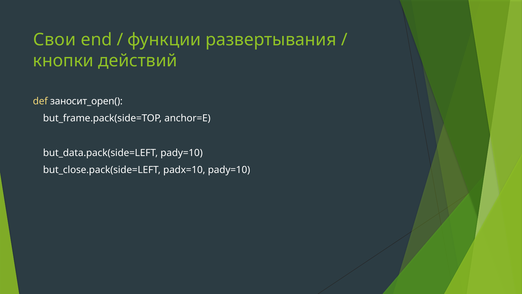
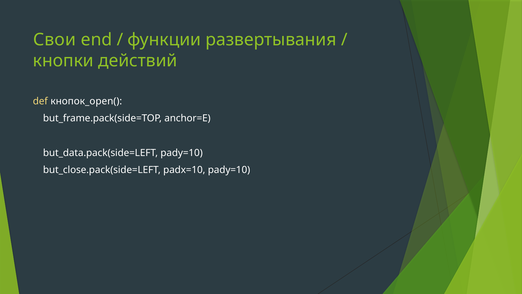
заносит_open(: заносит_open( -> кнопок_open( (86, 101)
